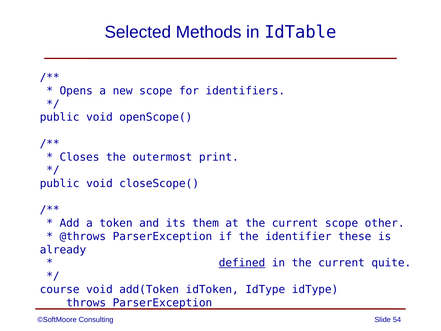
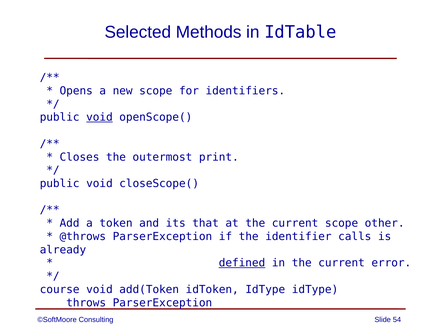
void underline: none -> present (99, 117)
them: them -> that (206, 223)
these: these -> calls (355, 236)
quite: quite -> error (391, 263)
